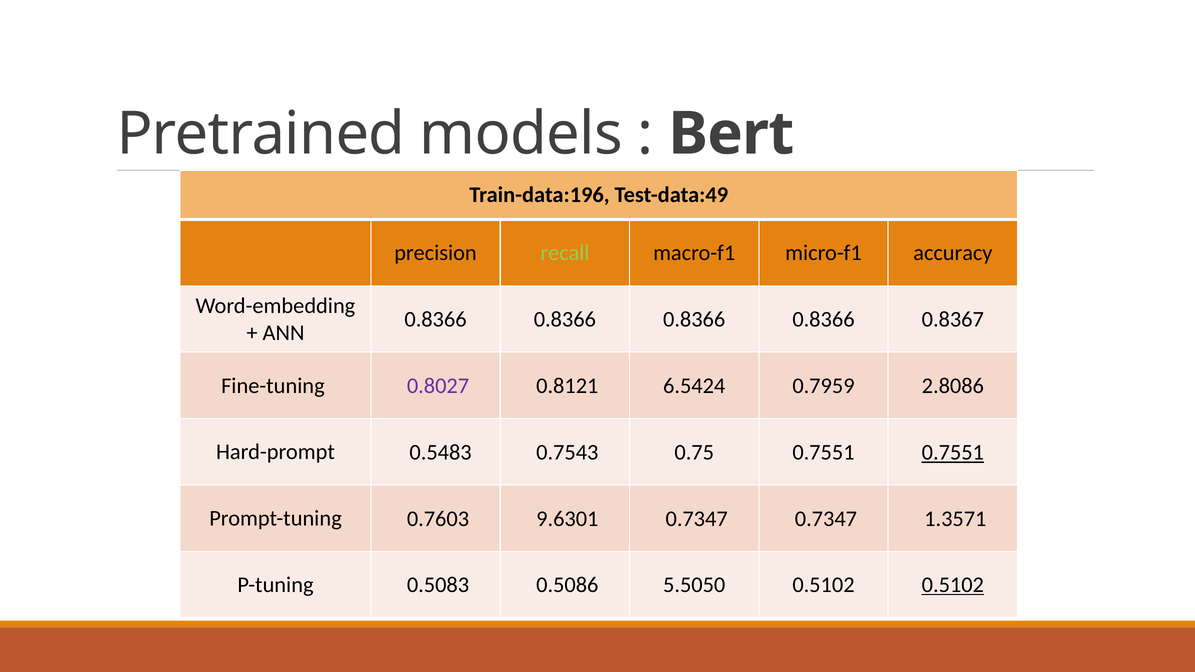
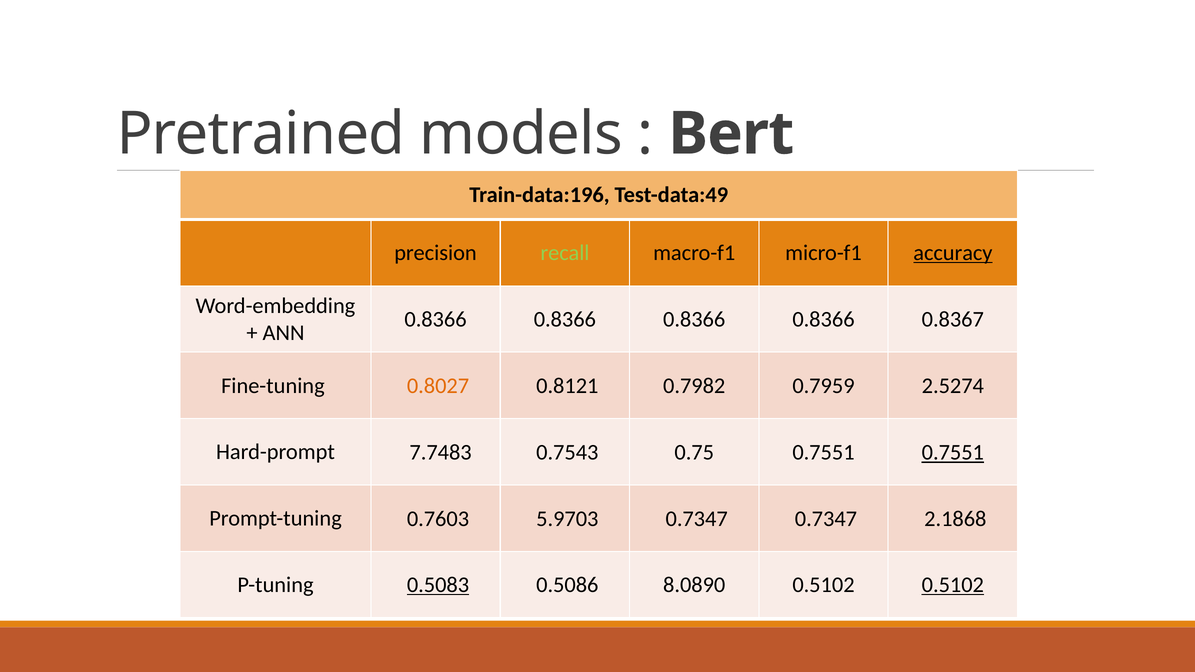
accuracy underline: none -> present (953, 253)
0.8027 colour: purple -> orange (438, 386)
6.5424: 6.5424 -> 0.7982 (694, 386)
2.8086: 2.8086 -> 2.5274 (953, 386)
0.5483: 0.5483 -> 7.7483 (441, 453)
9.6301: 9.6301 -> 5.9703 (567, 519)
1.3571: 1.3571 -> 2.1868 (955, 519)
0.5083 underline: none -> present (438, 585)
5.5050: 5.5050 -> 8.0890 (694, 585)
